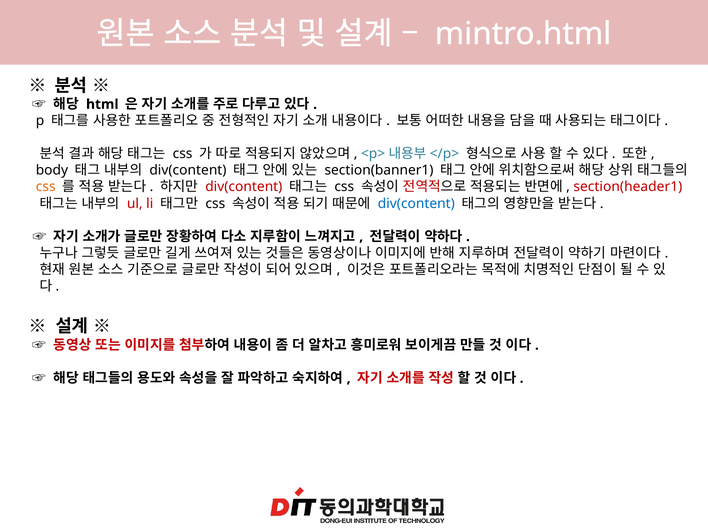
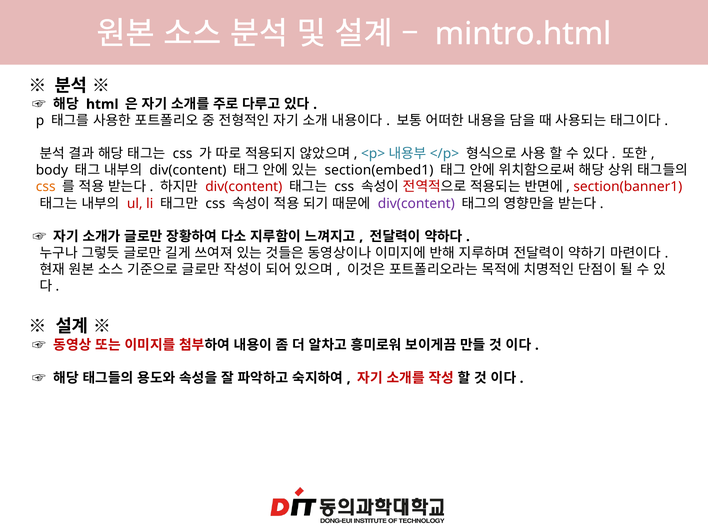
section(banner1: section(banner1 -> section(embed1 (379, 170)
section(header1: section(header1 -> section(banner1 (628, 187)
div(content colour: blue -> purple (416, 203)
